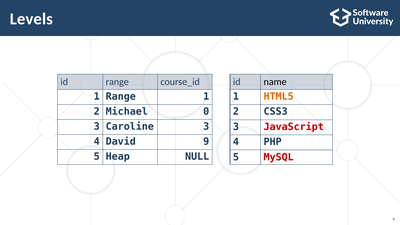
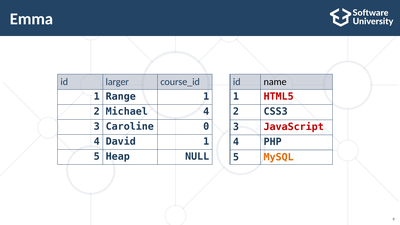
Levels: Levels -> Emma (31, 19)
id range: range -> larger (117, 82)
HTML5 colour: orange -> red (279, 96)
Michael 0: 0 -> 4 (206, 112)
Caroline 3: 3 -> 0 (206, 127)
David 9: 9 -> 1 (206, 142)
MySQL colour: red -> orange (279, 157)
